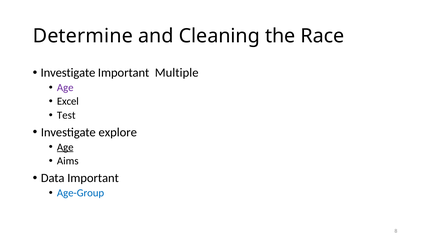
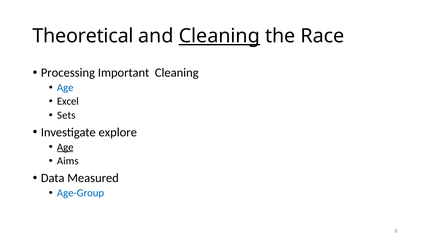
Determine: Determine -> Theoretical (83, 36)
Cleaning underline: none -> present (219, 36)
Investigate: Investigate -> Processing (68, 73)
Important Multiple: Multiple -> Cleaning (177, 73)
Age colour: purple -> blue (65, 88)
Test: Test -> Sets (66, 115)
Data Important: Important -> Measured (93, 178)
